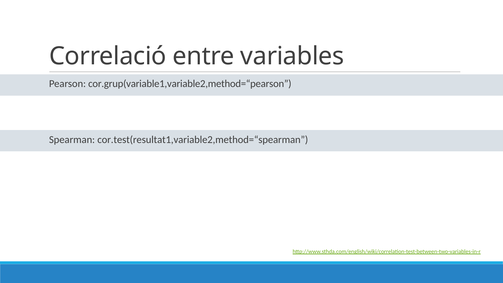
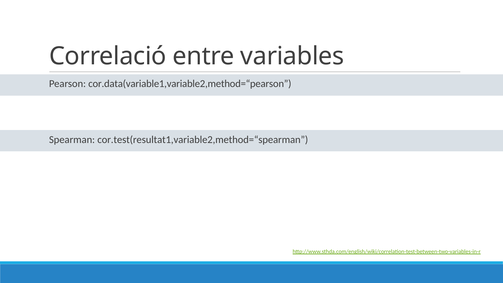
cor.grup(variable1,variable2,method=“pearson: cor.grup(variable1,variable2,method=“pearson -> cor.data(variable1,variable2,method=“pearson (190, 84)
